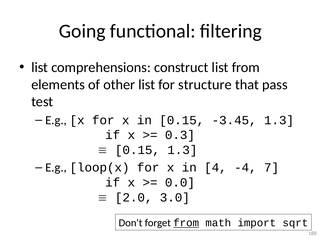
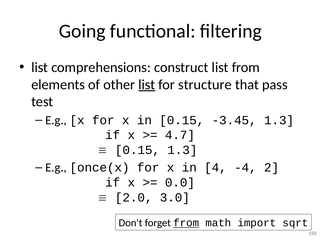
list underline: none -> present (147, 84)
0.3: 0.3 -> 4.7 (180, 135)
loop(x: loop(x -> once(x (100, 167)
7: 7 -> 2 (272, 167)
